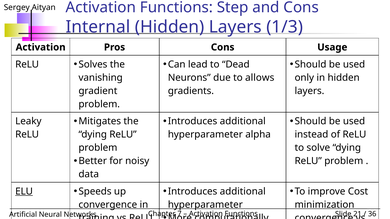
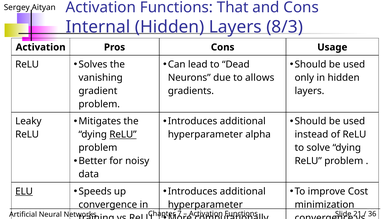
Step: Step -> That (233, 7)
1/3: 1/3 -> 8/3 (285, 27)
ReLU underline: none -> present (123, 135)
